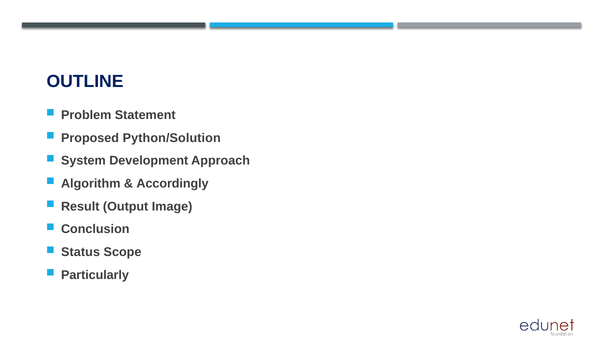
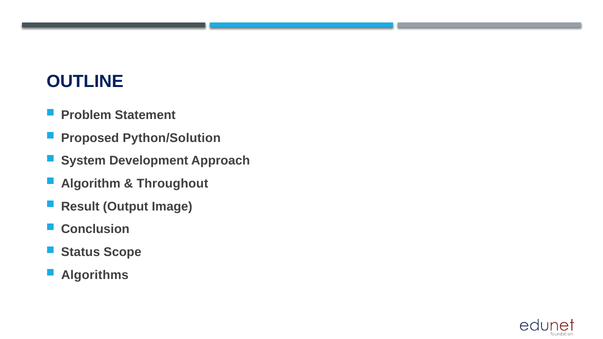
Accordingly: Accordingly -> Throughout (172, 184)
Particularly: Particularly -> Algorithms (95, 275)
